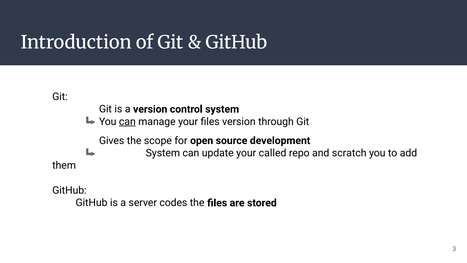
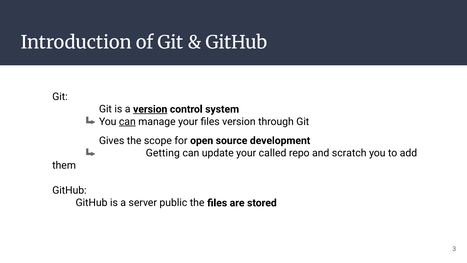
version underline: none -> present (150, 109)
System: System -> Getting (163, 153)
codes: codes -> public (173, 203)
